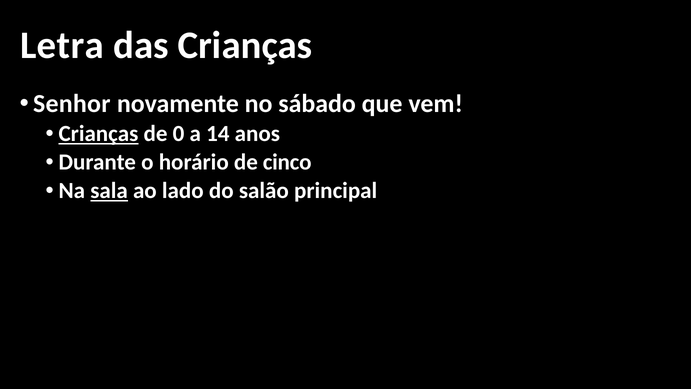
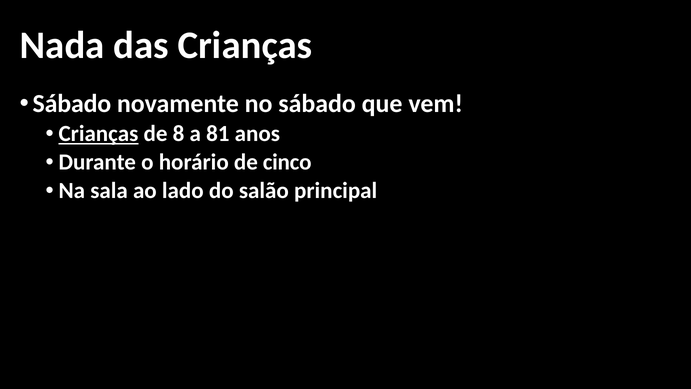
Letra: Letra -> Nada (62, 45)
Senhor: Senhor -> Sábado (72, 104)
0: 0 -> 8 (179, 134)
14: 14 -> 81 (218, 134)
sala underline: present -> none (109, 191)
